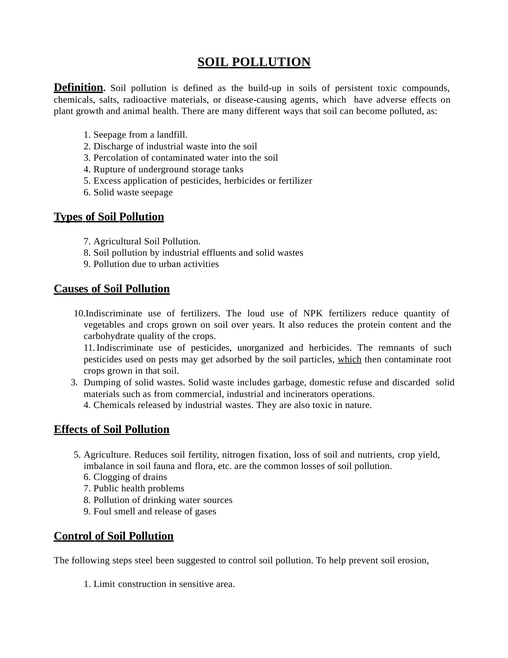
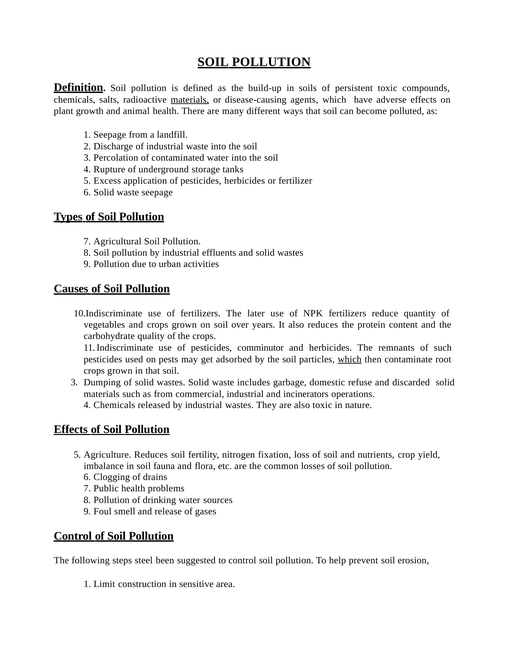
materials underline: none -> present (190, 100)
loud: loud -> later (256, 313)
unorganized: unorganized -> comminutor (261, 347)
